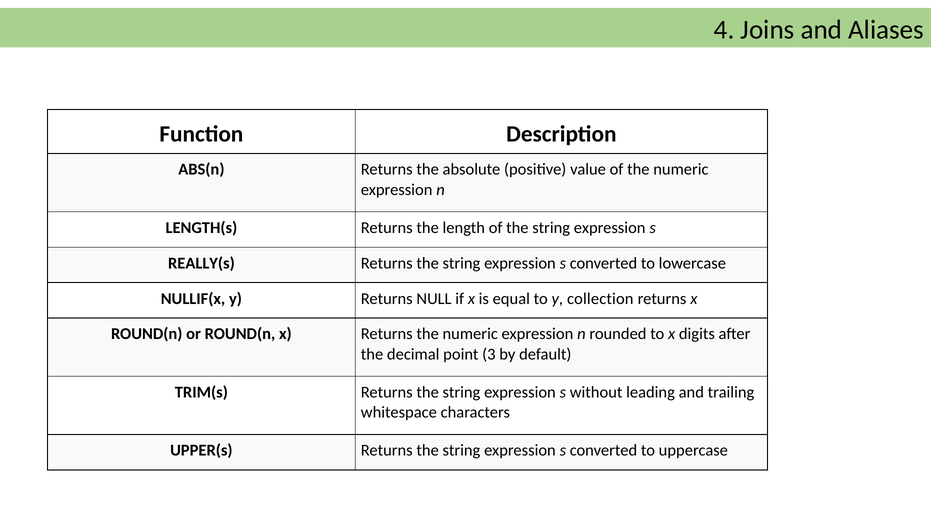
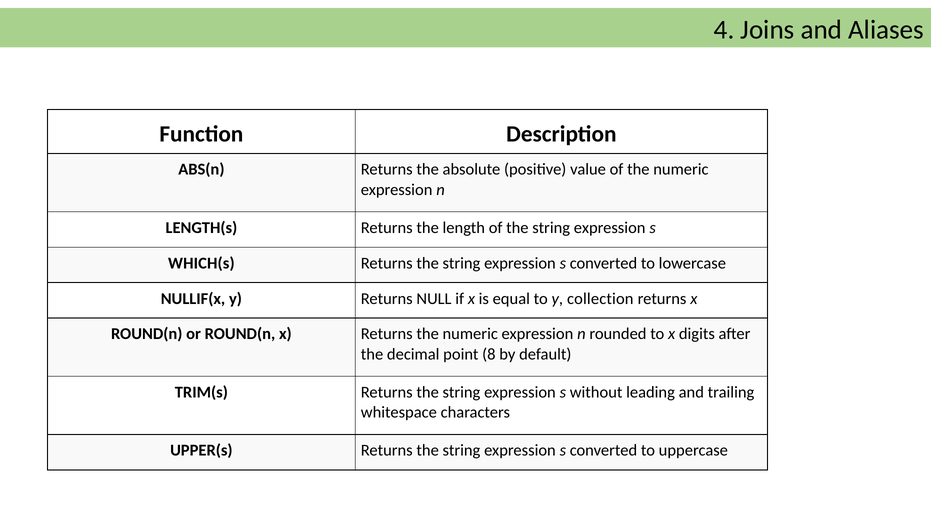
REALLY(s: REALLY(s -> WHICH(s (201, 263)
3: 3 -> 8 (489, 354)
